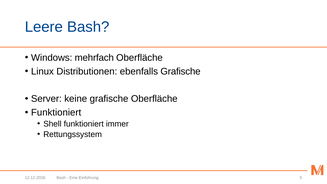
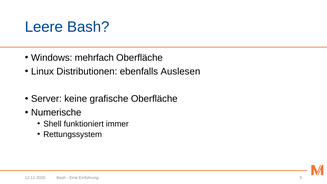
ebenfalls Grafische: Grafische -> Auslesen (180, 71)
Funktioniert: Funktioniert -> Numerische (56, 113)
